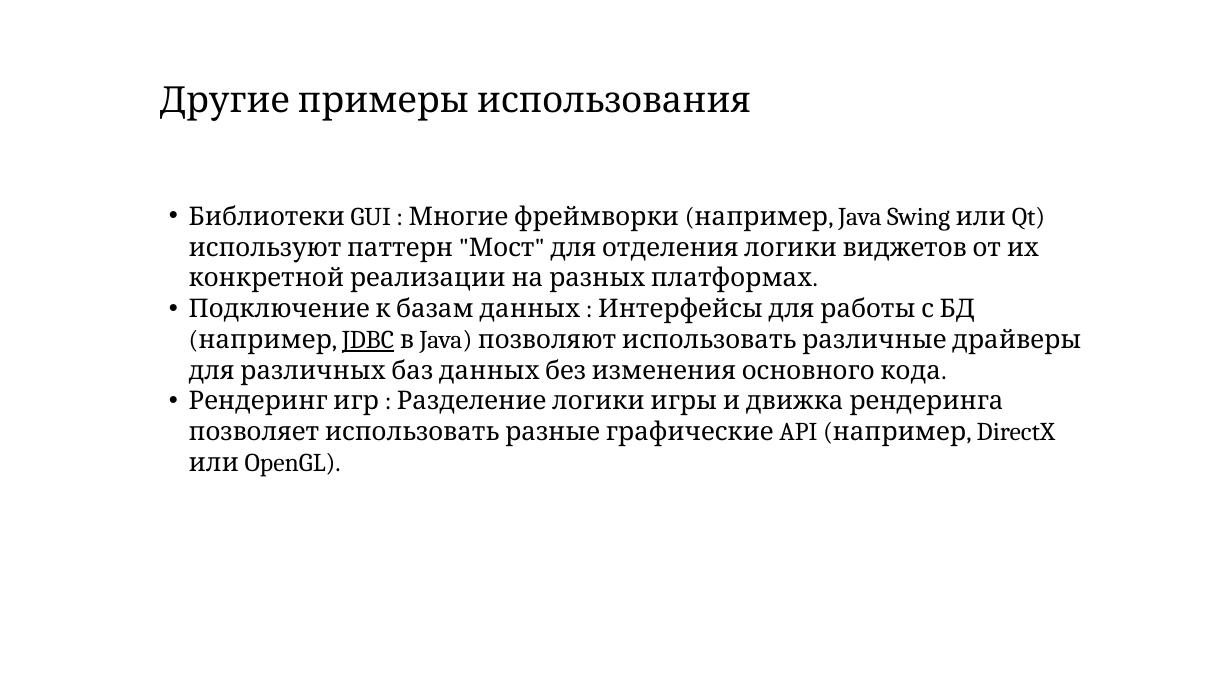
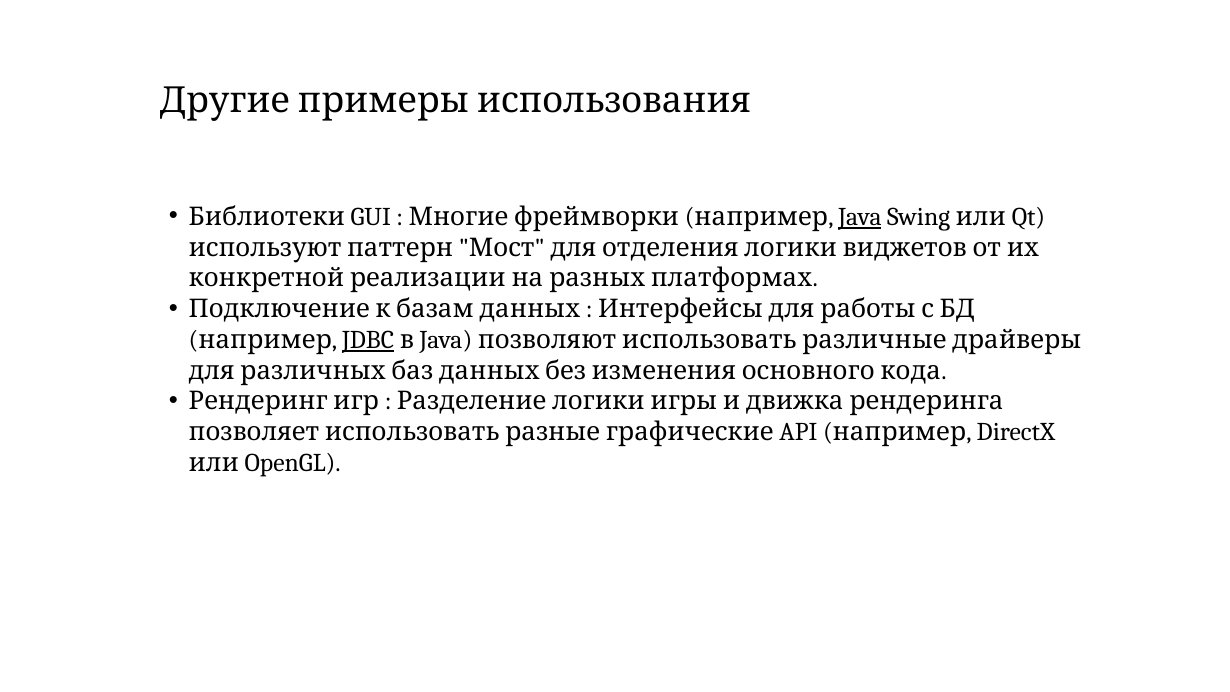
Java underline: none -> present (860, 217)
